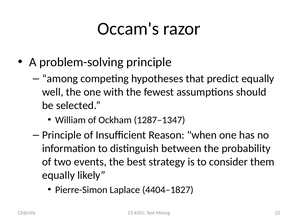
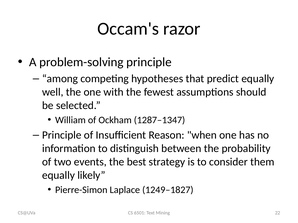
4404–1827: 4404–1827 -> 1249–1827 (168, 190)
